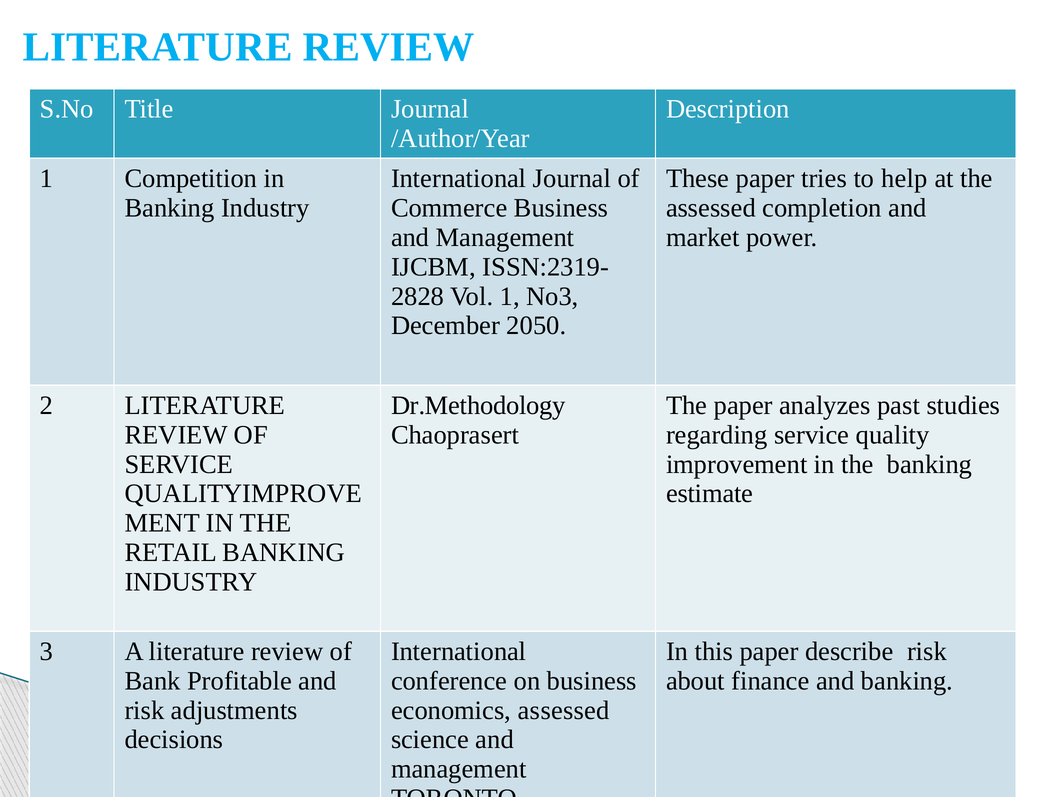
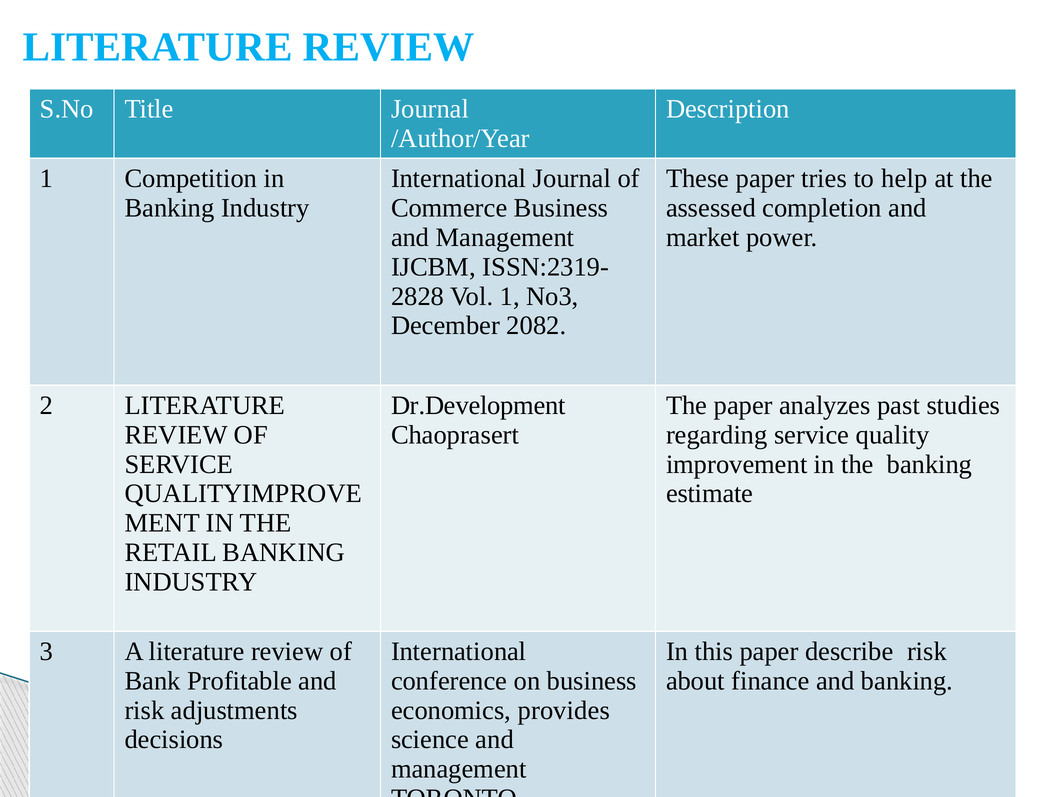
2050: 2050 -> 2082 (536, 325)
Dr.Methodology: Dr.Methodology -> Dr.Development (478, 405)
economics assessed: assessed -> provides (564, 710)
